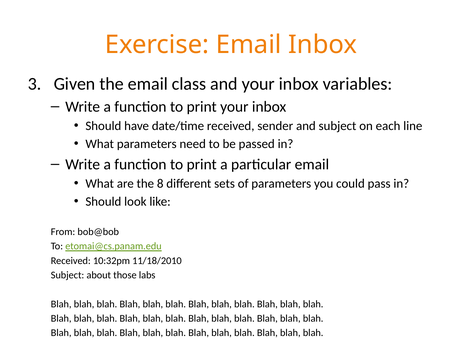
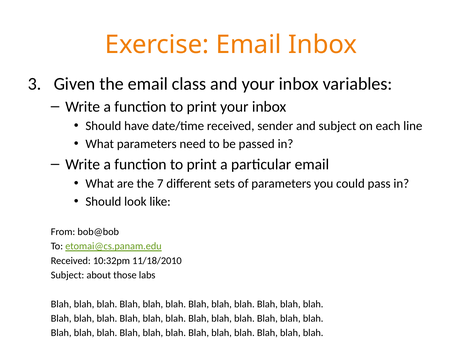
8: 8 -> 7 (160, 183)
